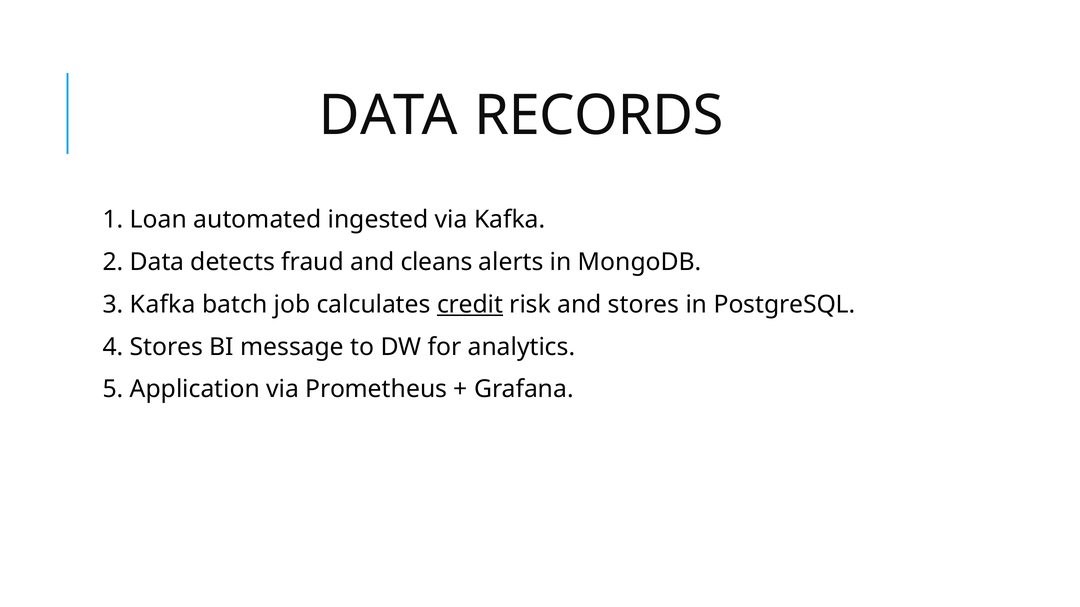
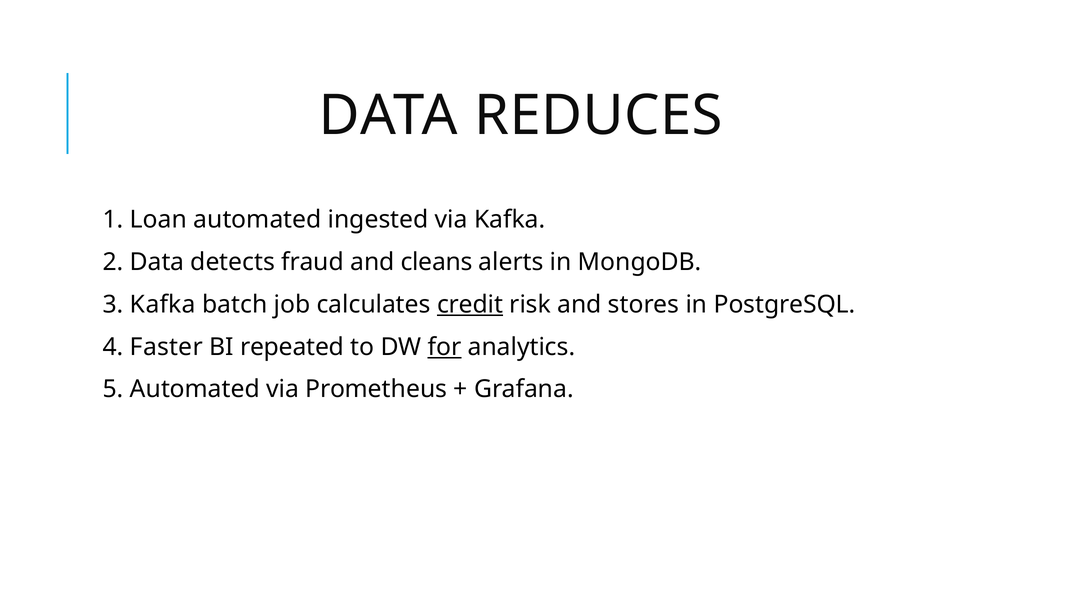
RECORDS: RECORDS -> REDUCES (598, 116)
4 Stores: Stores -> Faster (166, 347)
message: message -> repeated (292, 347)
for underline: none -> present (445, 347)
5 Application: Application -> Automated (195, 390)
